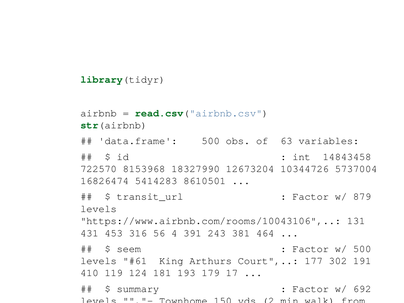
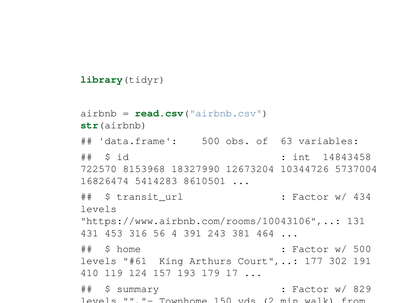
879: 879 -> 434 (362, 197)
seem: seem -> home (129, 249)
124 181: 181 -> 157 (162, 273)
692: 692 -> 829 (362, 289)
